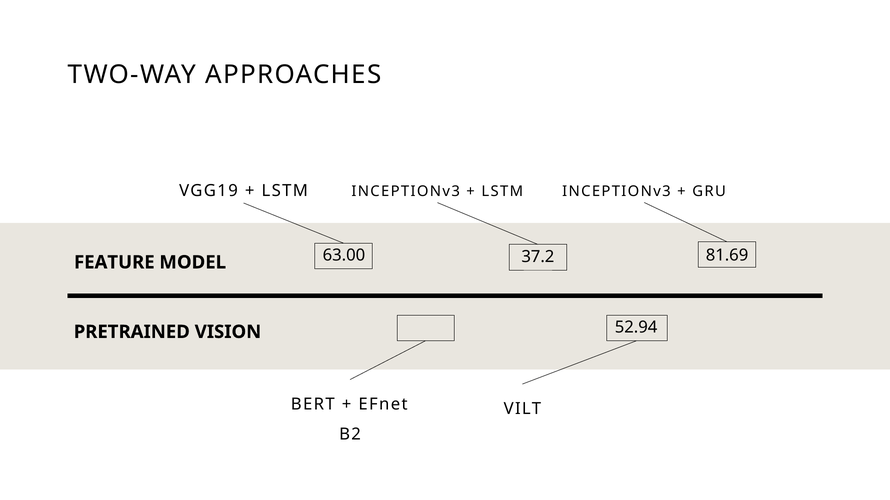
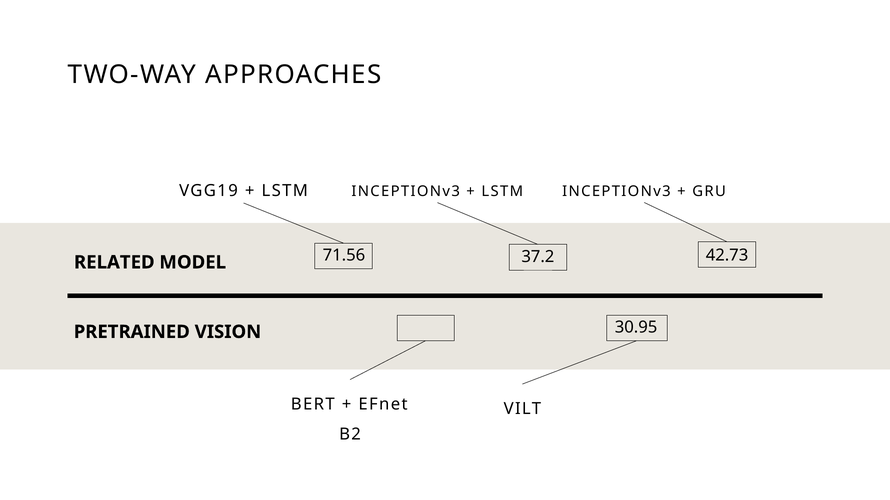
63.00: 63.00 -> 71.56 (344, 256)
81.69: 81.69 -> 42.73 (727, 256)
FEATURE: FEATURE -> RELATED (114, 263)
52.94: 52.94 -> 30.95 (636, 328)
